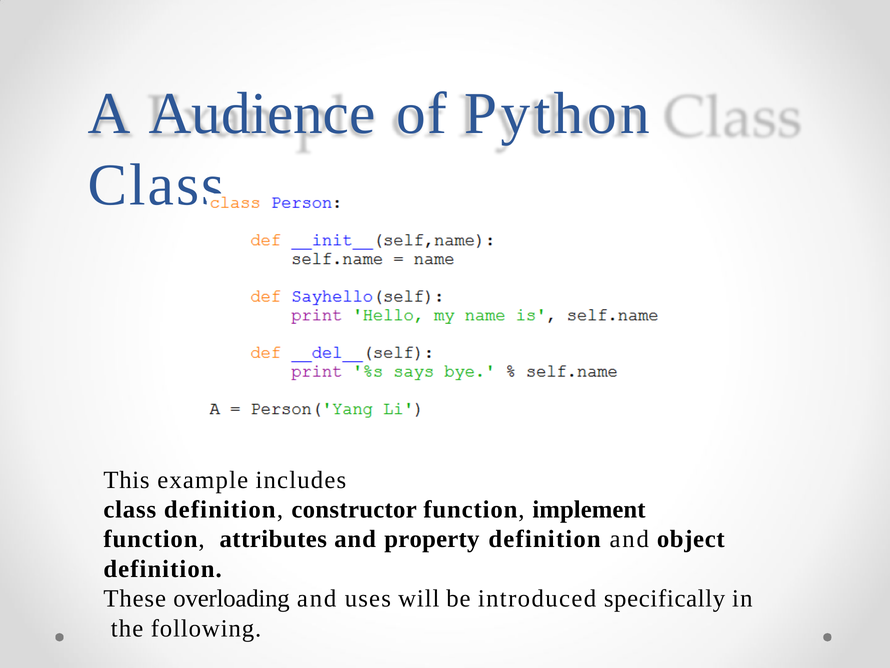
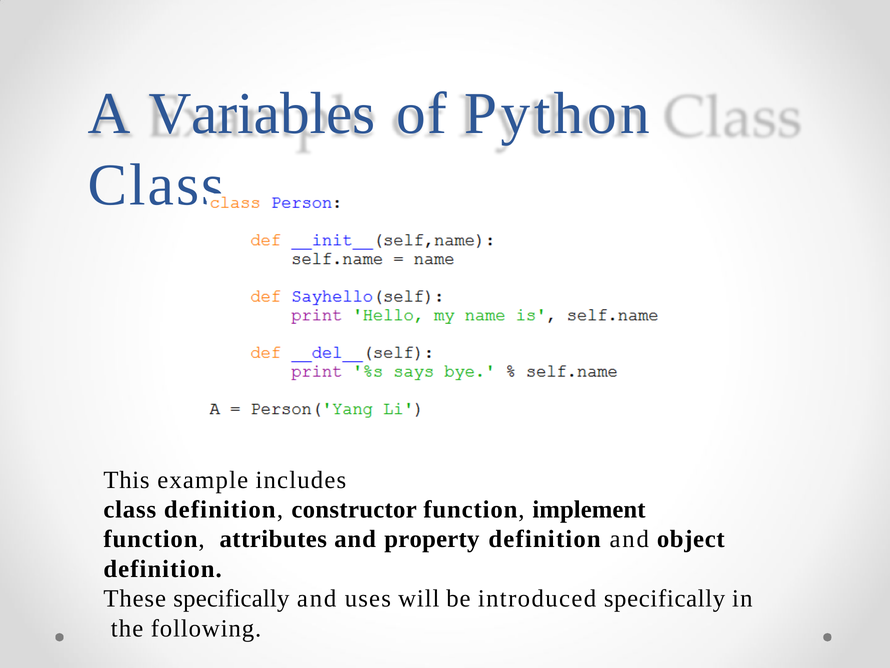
Audience: Audience -> Variables (262, 114)
These overloading: overloading -> specifically (231, 598)
